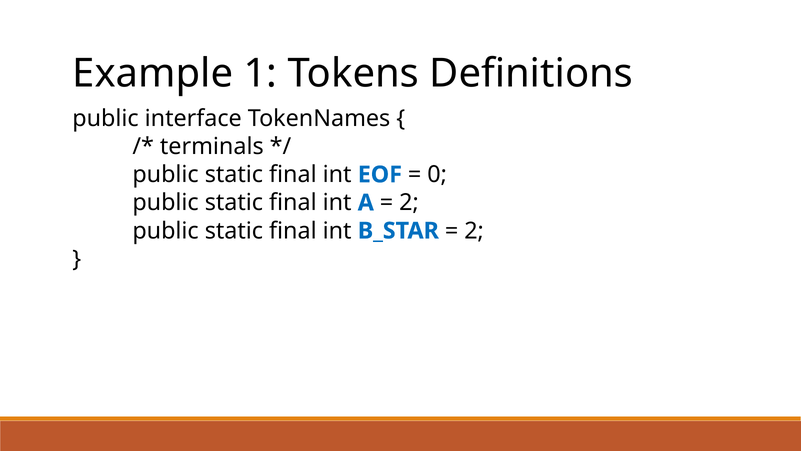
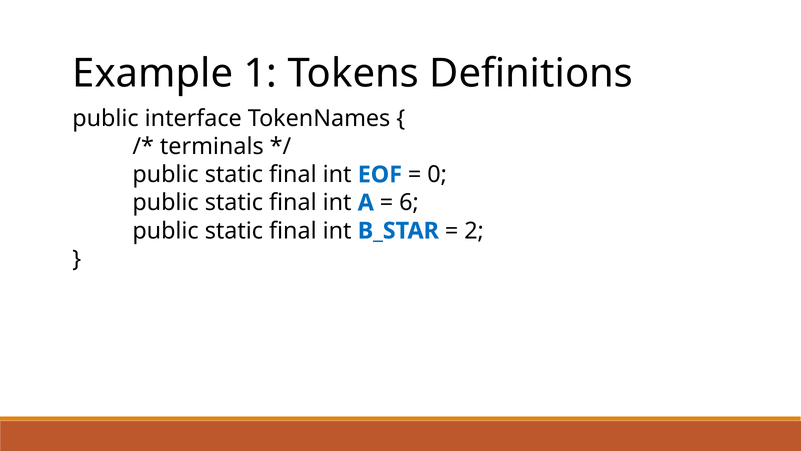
2: 2 -> 6 (409, 203)
